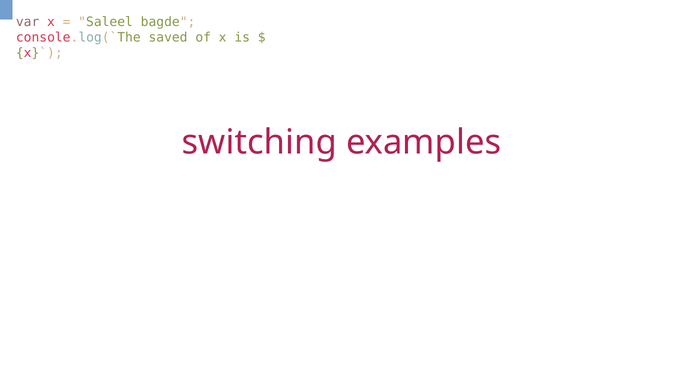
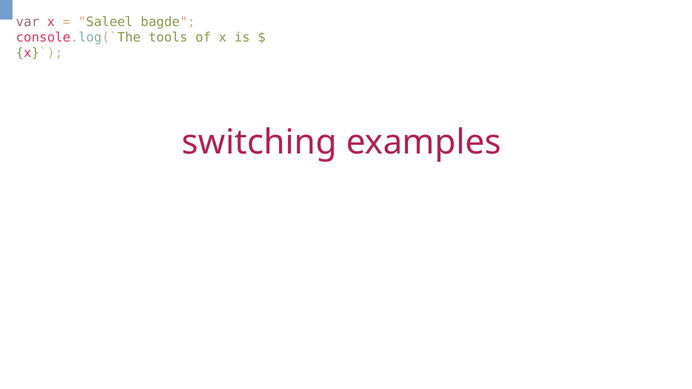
saved: saved -> tools (168, 38)
